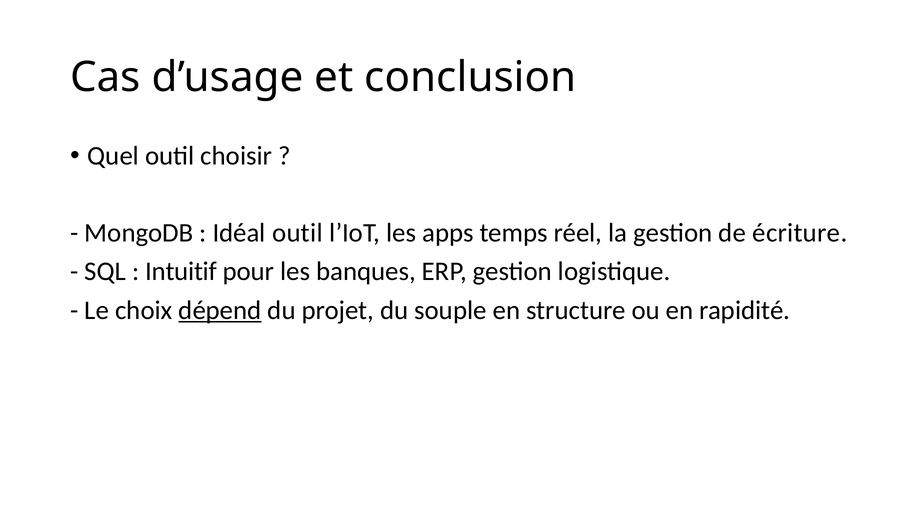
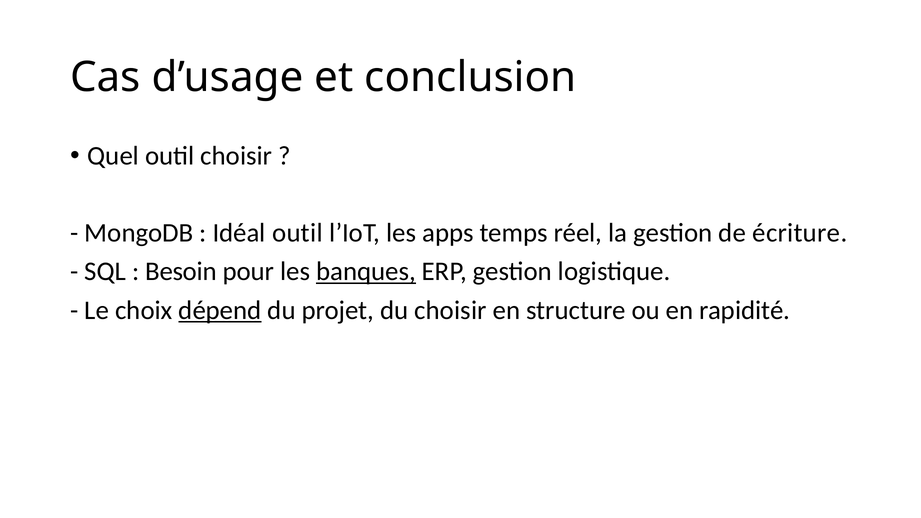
Intuitif: Intuitif -> Besoin (181, 272)
banques underline: none -> present (366, 272)
du souple: souple -> choisir (450, 310)
